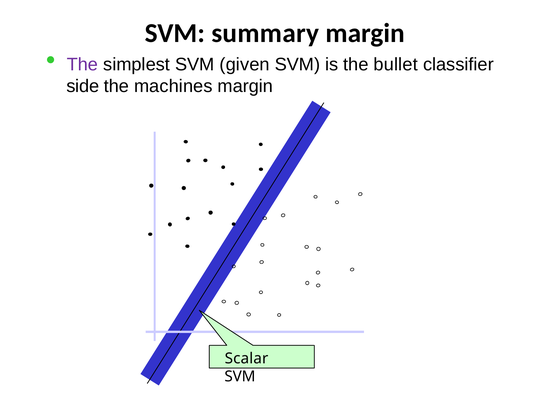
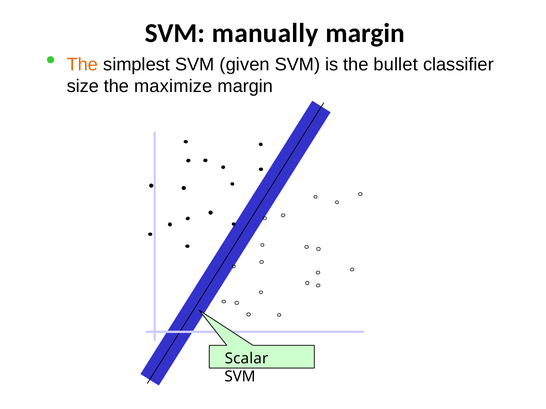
summary: summary -> manually (265, 33)
The colour: purple -> orange (82, 64)
side: side -> size (83, 86)
machines: machines -> maximize (173, 86)
